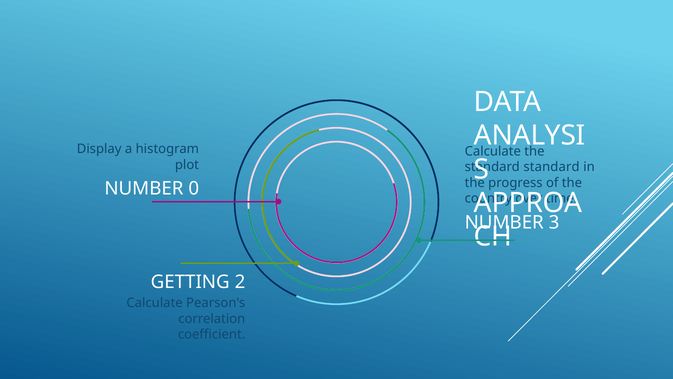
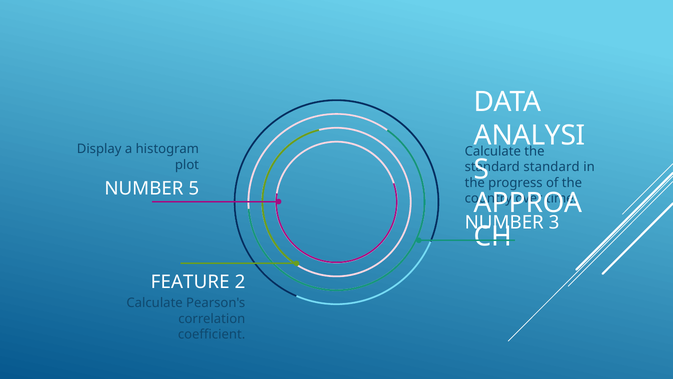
0: 0 -> 5 (194, 189)
GETTING: GETTING -> FEATURE (190, 282)
